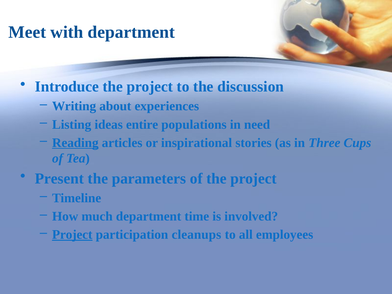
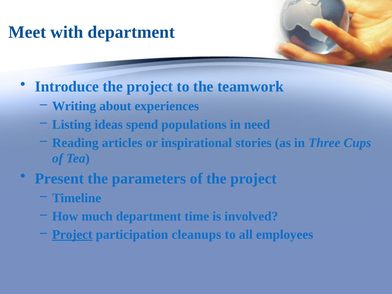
discussion: discussion -> teamwork (251, 87)
entire: entire -> spend (142, 124)
Reading underline: present -> none (75, 143)
